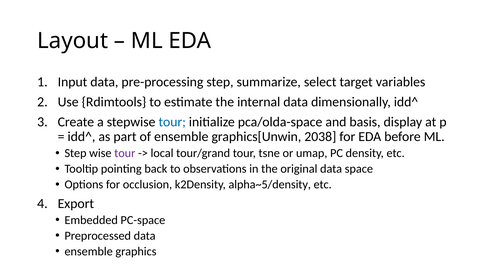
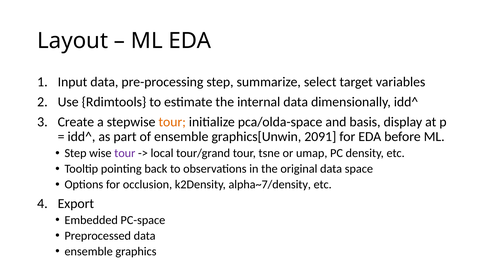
tour colour: blue -> orange (172, 122)
2038: 2038 -> 2091 (320, 137)
alpha~5/density: alpha~5/density -> alpha~7/density (270, 185)
